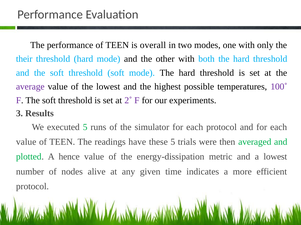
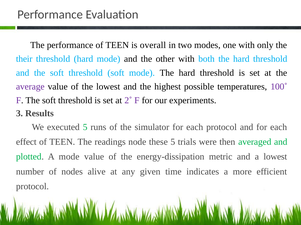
value: value -> effect (26, 142)
have: have -> node (137, 142)
A hence: hence -> mode (69, 157)
